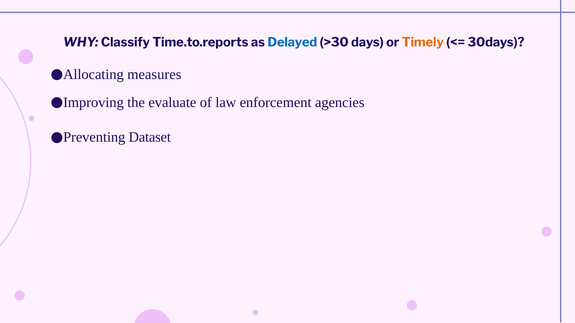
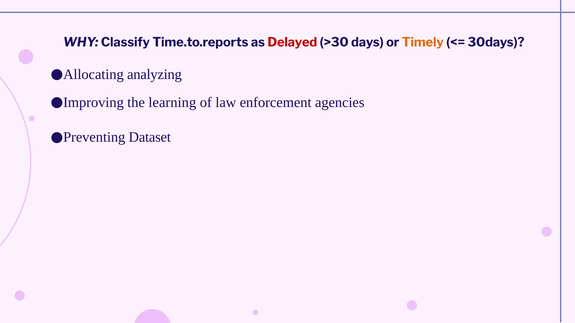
Delayed colour: blue -> red (292, 42)
measures: measures -> analyzing (154, 75)
evaluate: evaluate -> learning (172, 102)
